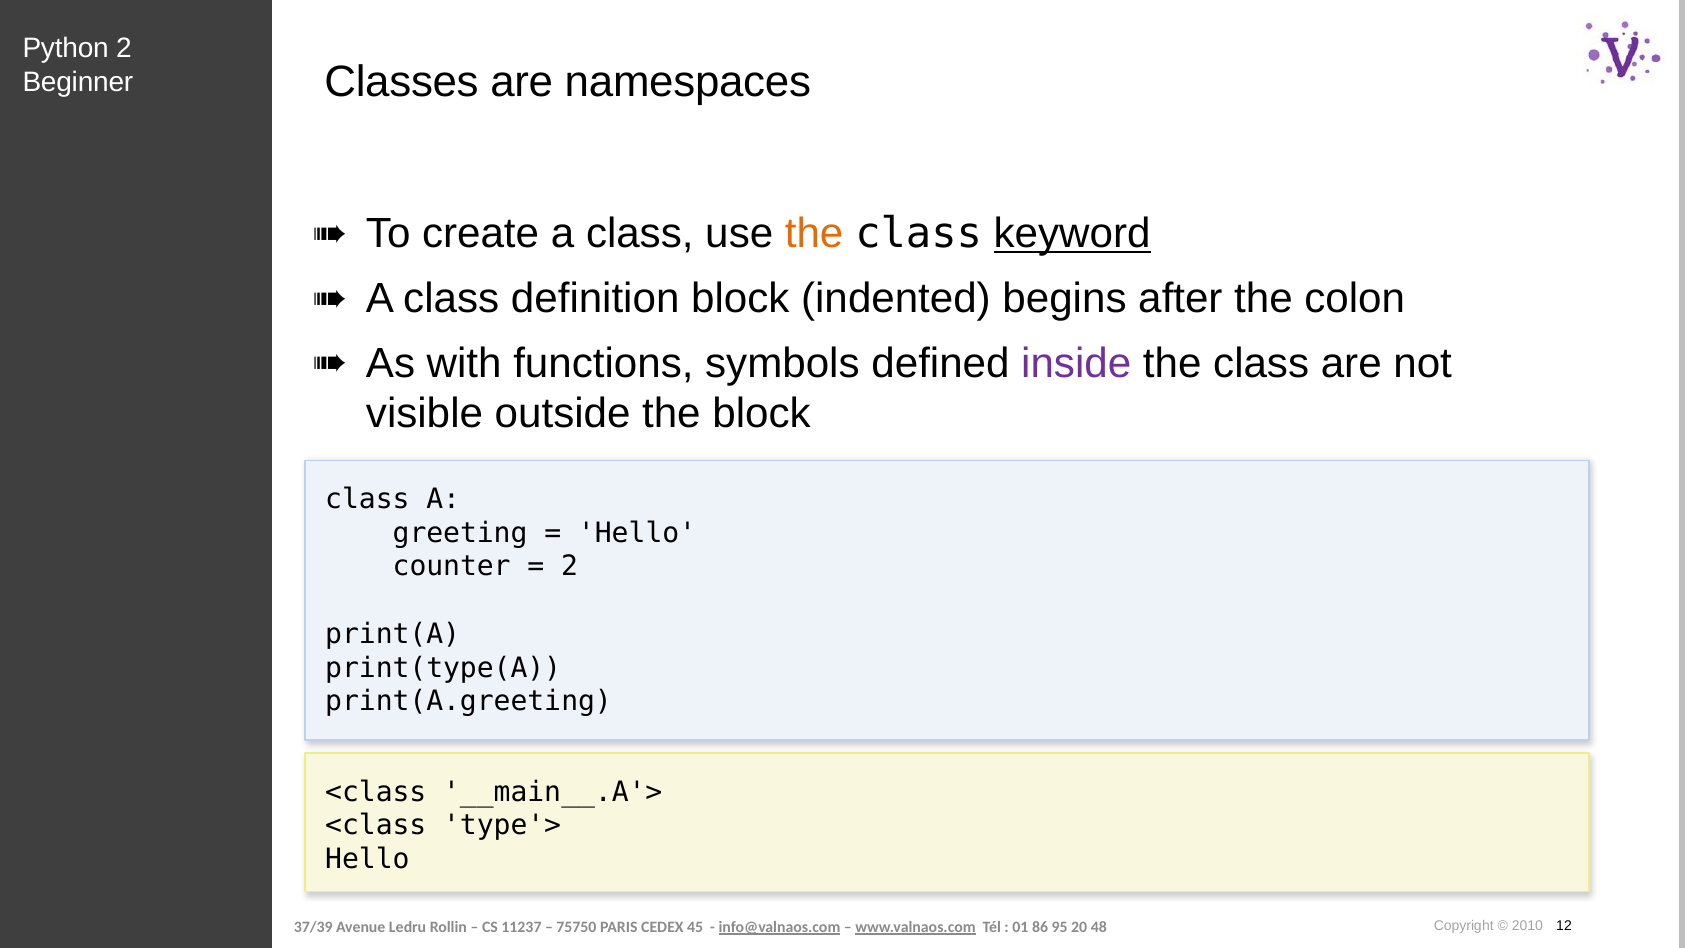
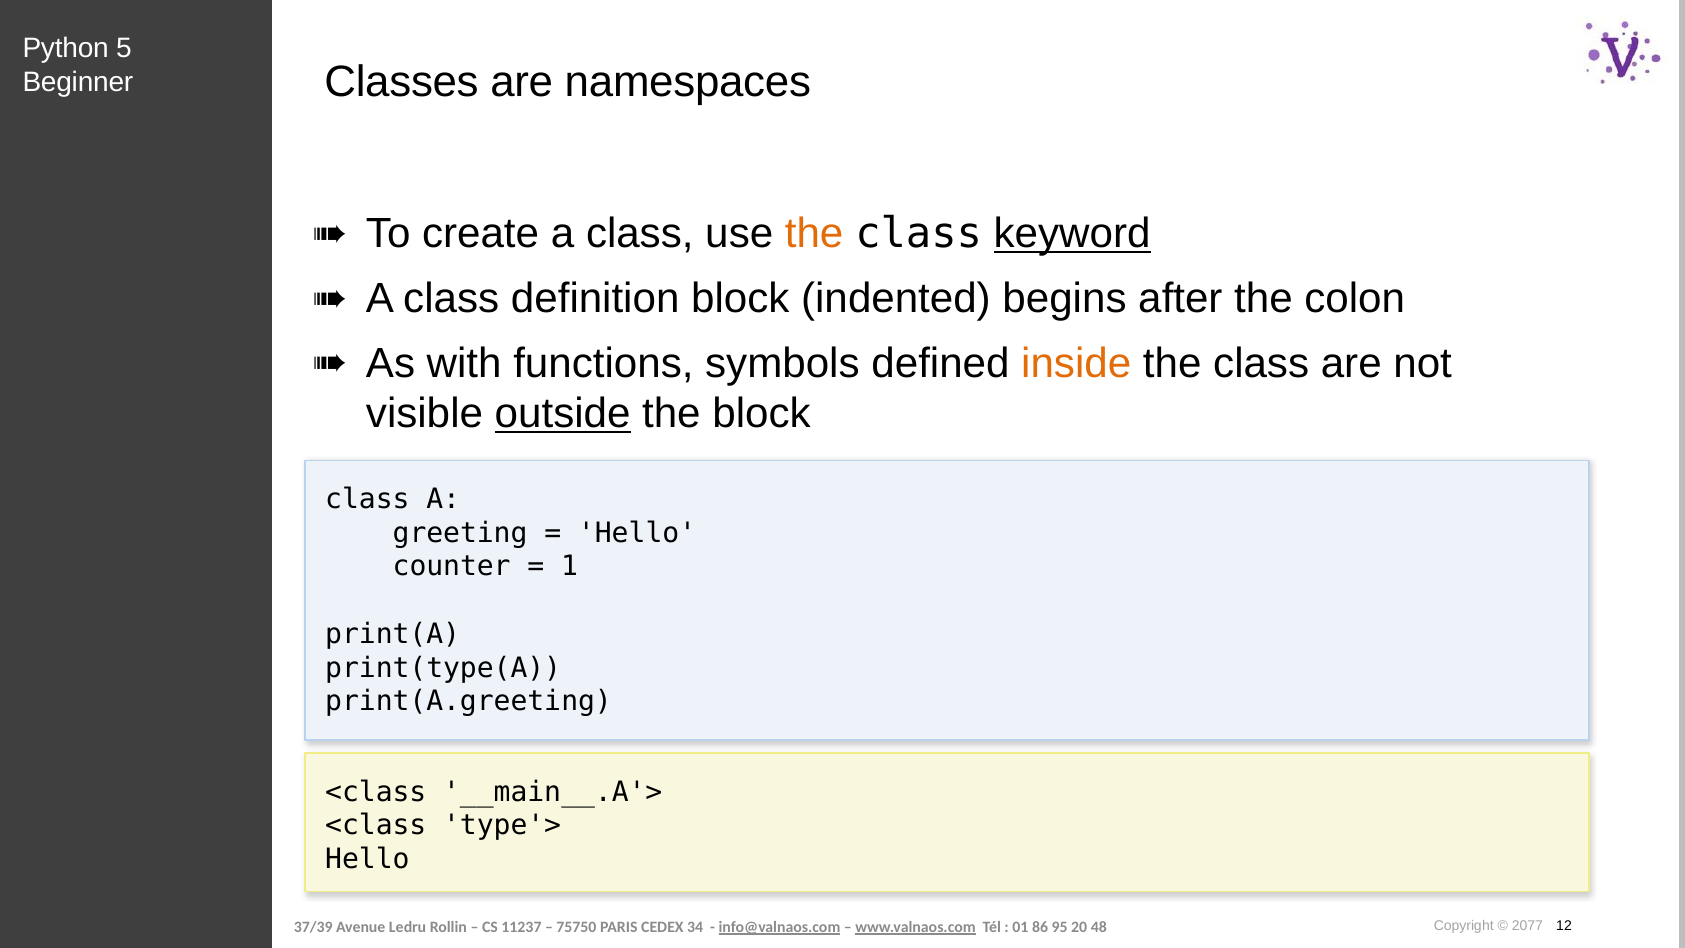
Python 2: 2 -> 5 (124, 49)
inside colour: purple -> orange (1076, 363)
outside underline: none -> present (563, 414)
2: 2 -> 1 (570, 567)
2010: 2010 -> 2077 (1527, 926)
45: 45 -> 34 (695, 927)
